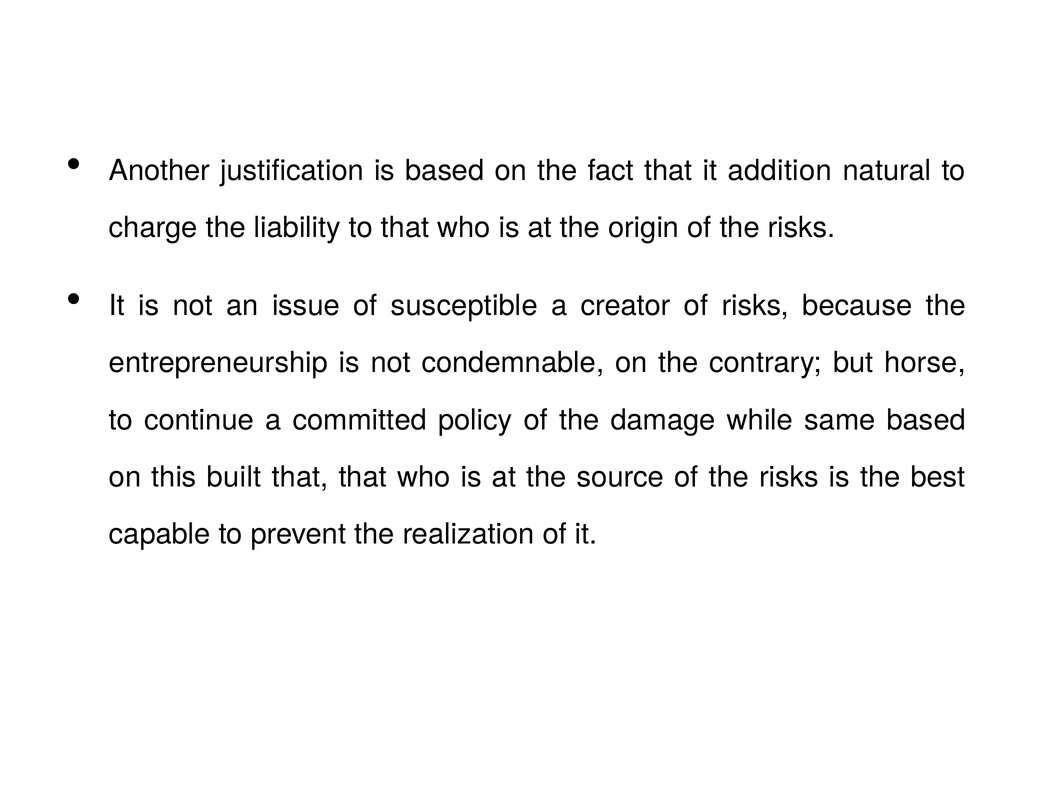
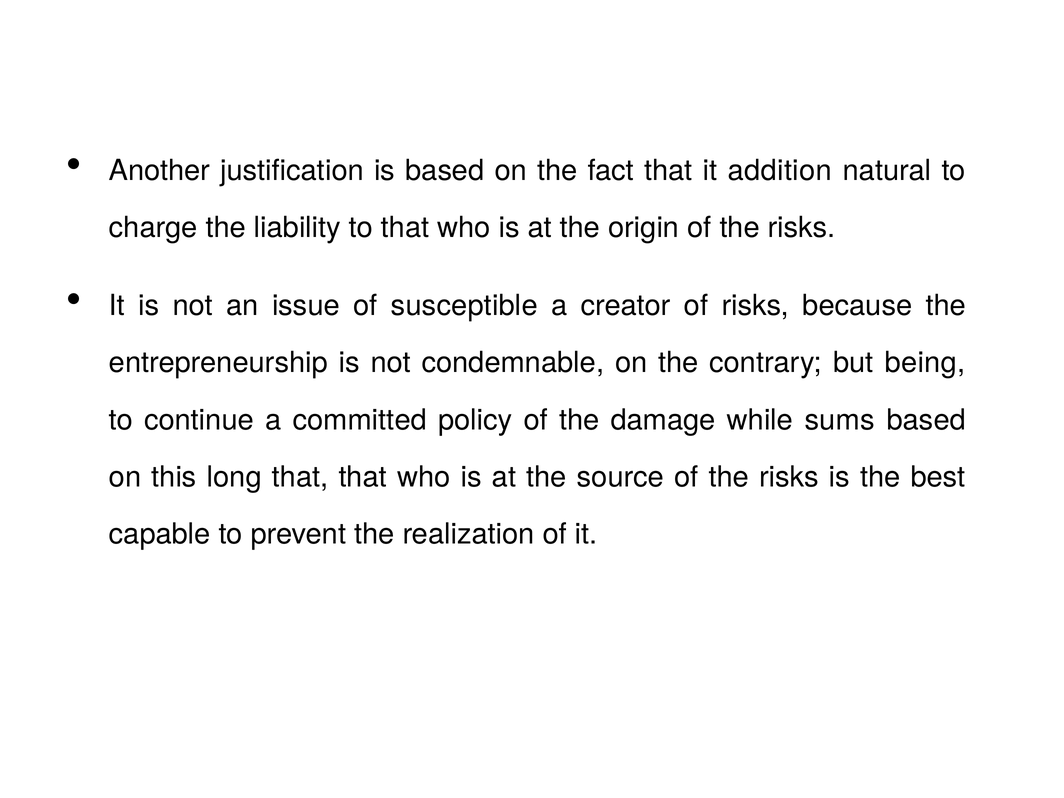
horse: horse -> being (925, 363)
same: same -> sums (840, 420)
built: built -> long (234, 477)
